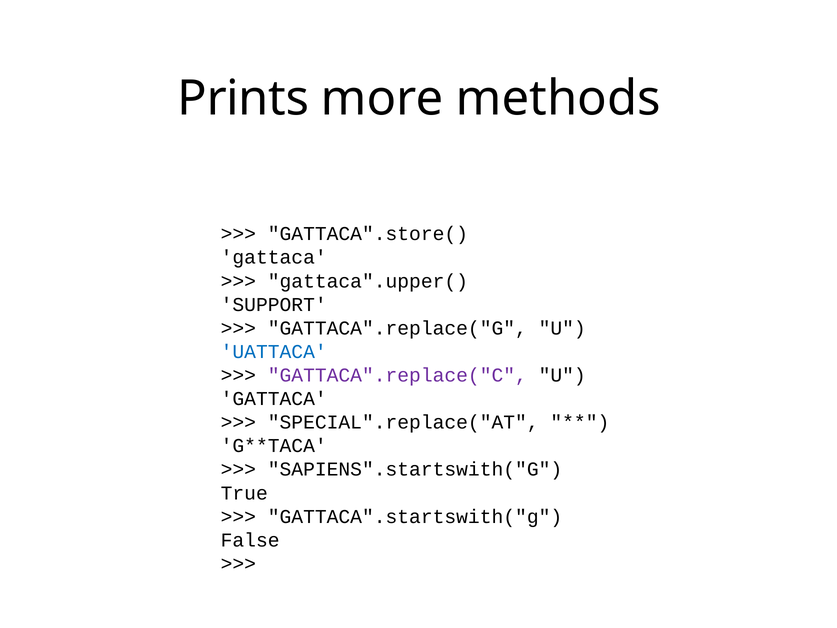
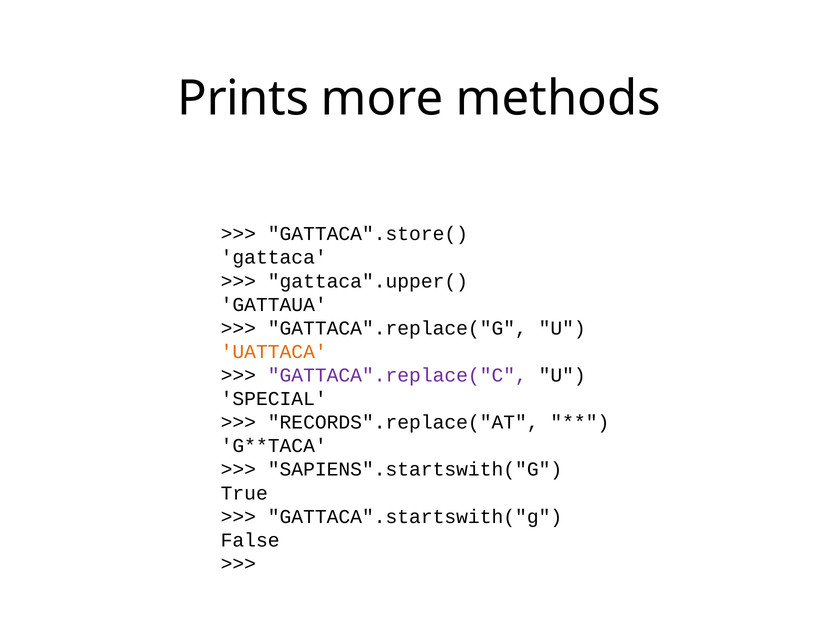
SUPPORT: SUPPORT -> GATTAUA (274, 304)
UATTACA colour: blue -> orange (274, 352)
GATTACA: GATTACA -> SPECIAL (274, 399)
SPECIAL".replace("AT: SPECIAL".replace("AT -> RECORDS".replace("AT (403, 422)
